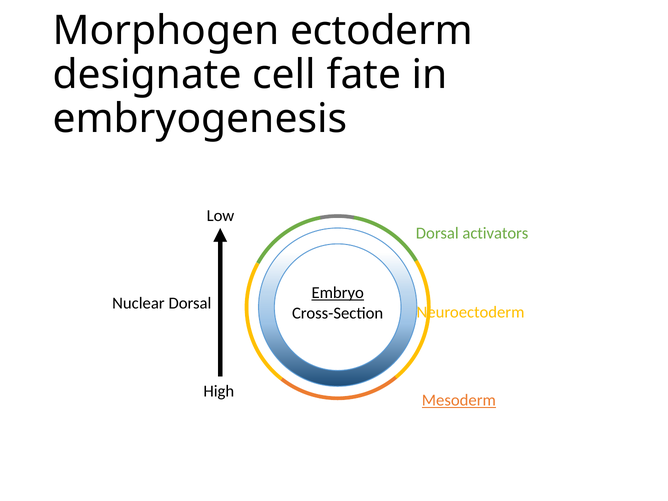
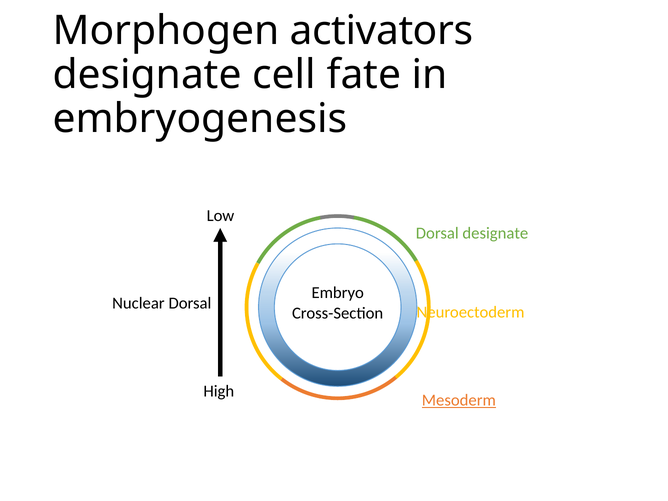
ectoderm: ectoderm -> activators (381, 31)
Dorsal activators: activators -> designate (495, 233)
Embryo underline: present -> none (338, 293)
